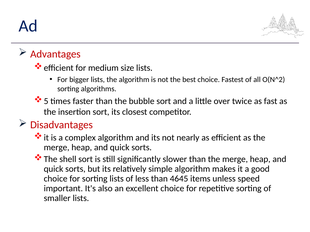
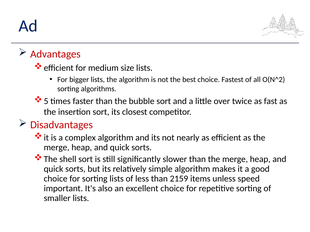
4645: 4645 -> 2159 (179, 179)
